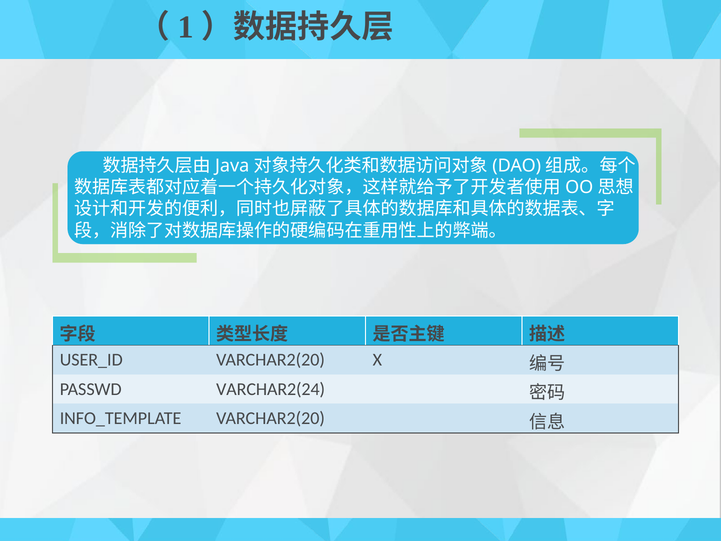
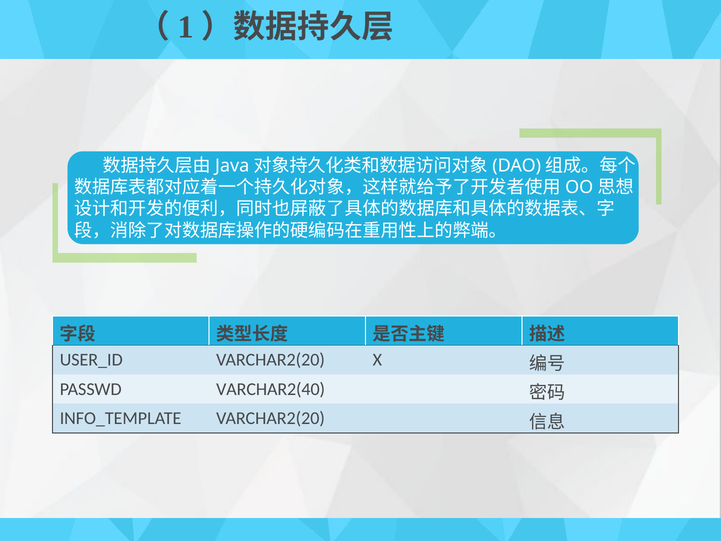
VARCHAR2(24: VARCHAR2(24 -> VARCHAR2(40 (271, 389)
